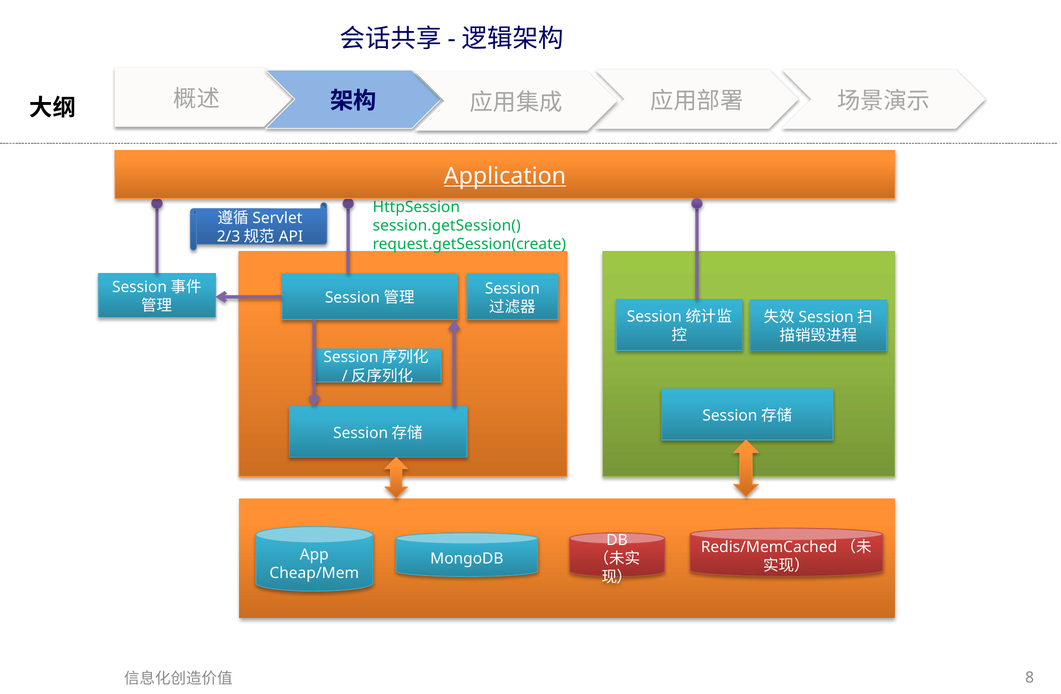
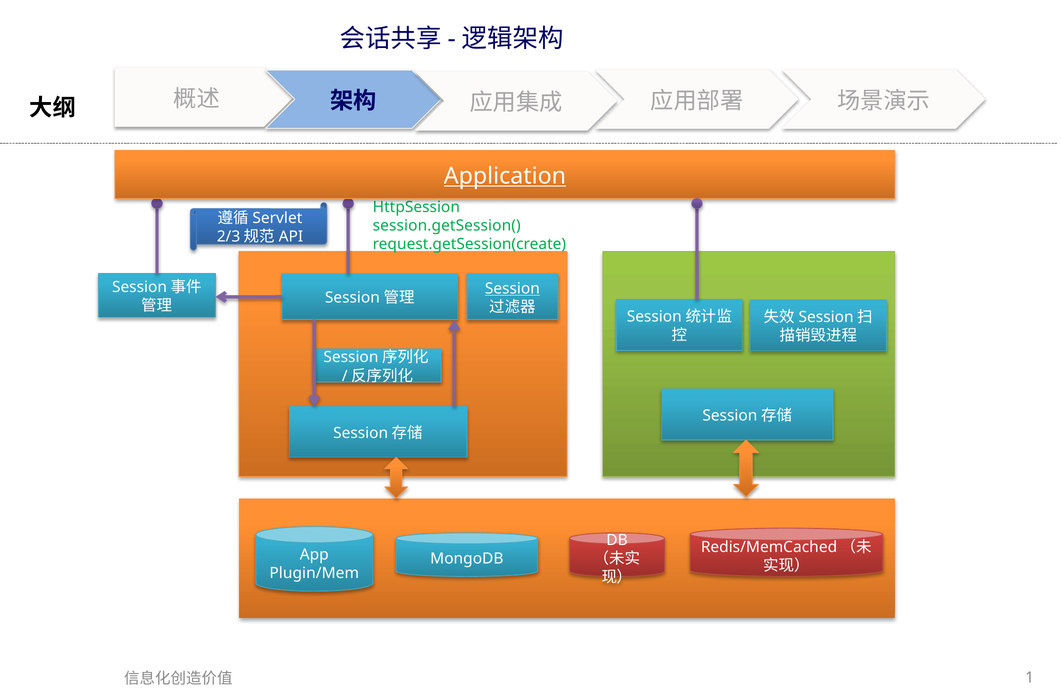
Session underline: none -> present (512, 289)
Cheap/Mem: Cheap/Mem -> Plugin/Mem (314, 573)
8: 8 -> 1 (1030, 678)
